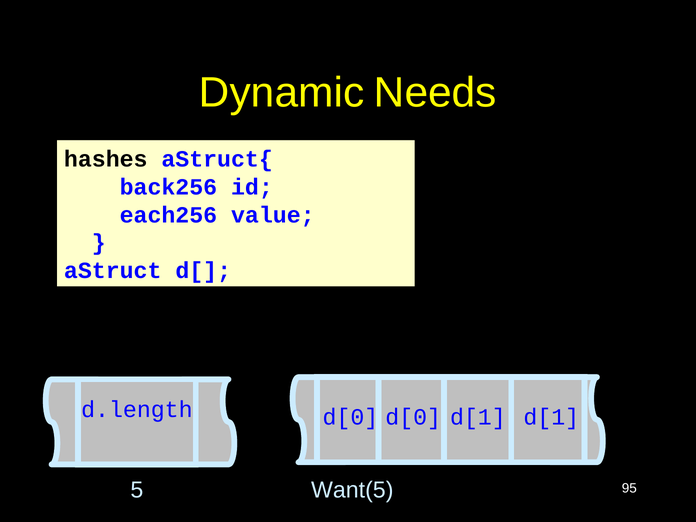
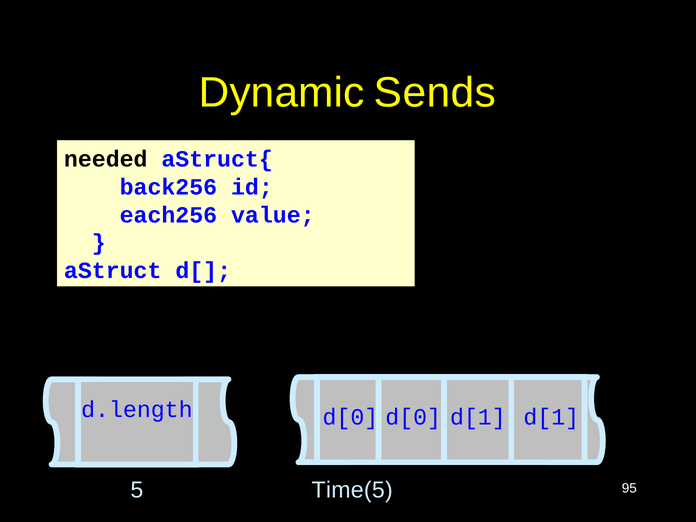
Needs: Needs -> Sends (435, 93)
hashes: hashes -> needed (106, 159)
Want(5: Want(5 -> Time(5 (352, 490)
